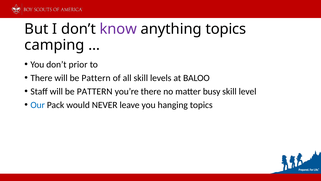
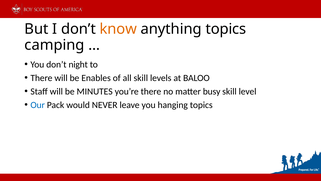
know colour: purple -> orange (118, 29)
prior: prior -> night (78, 64)
There will be Pattern: Pattern -> Enables (96, 78)
Staff will be PATTERN: PATTERN -> MINUTES (95, 91)
